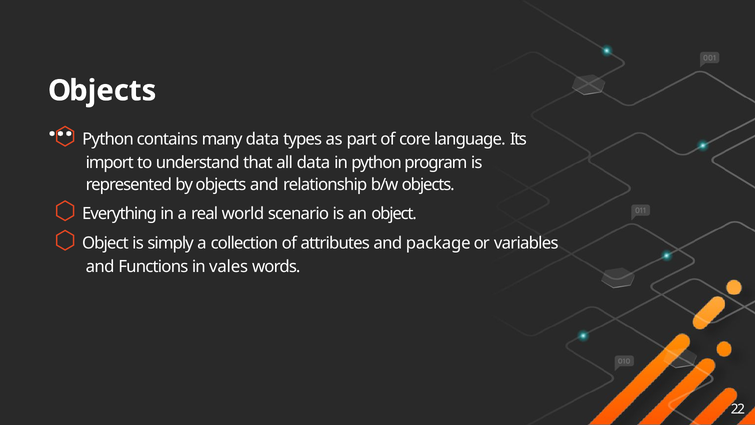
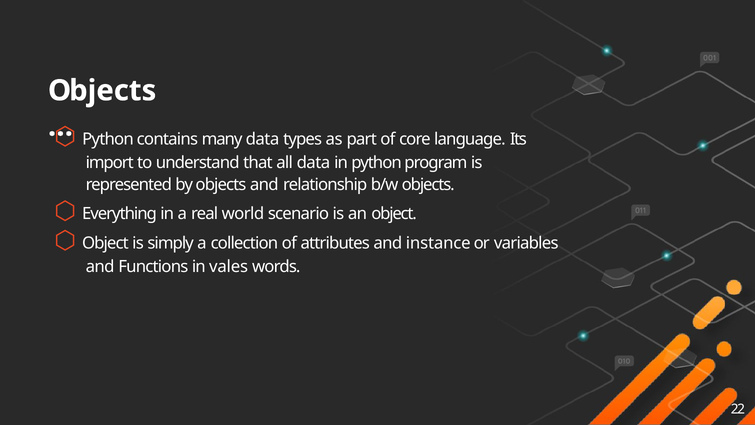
package: package -> instance (438, 243)
